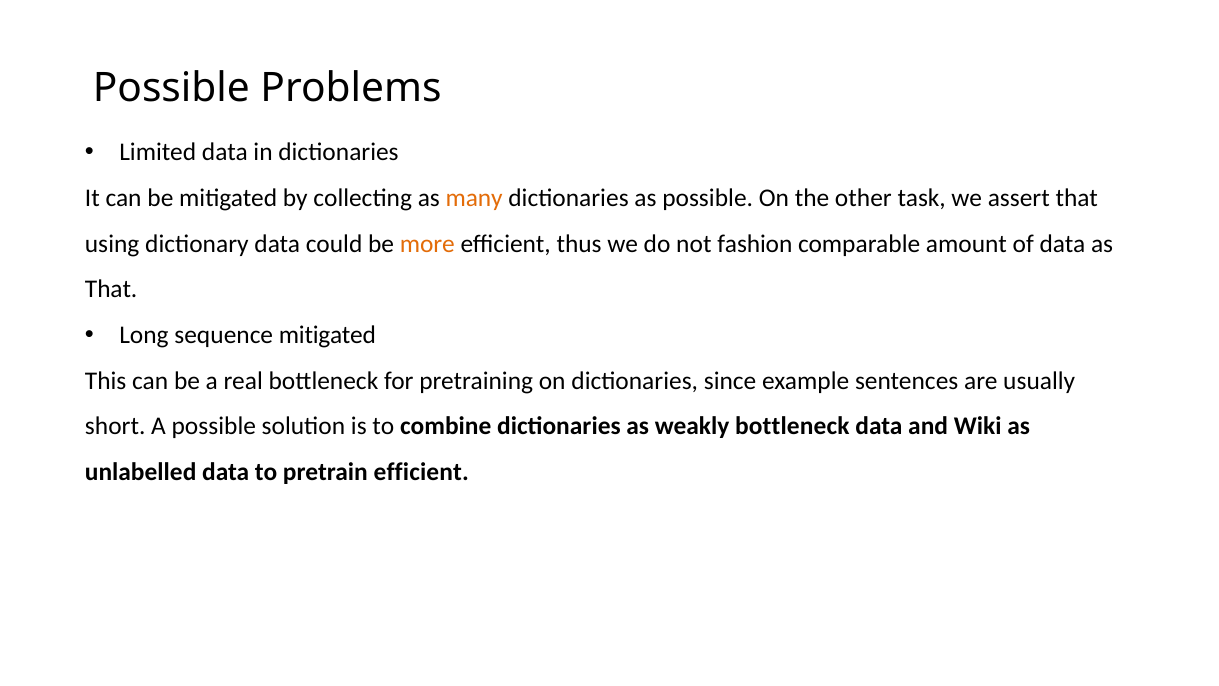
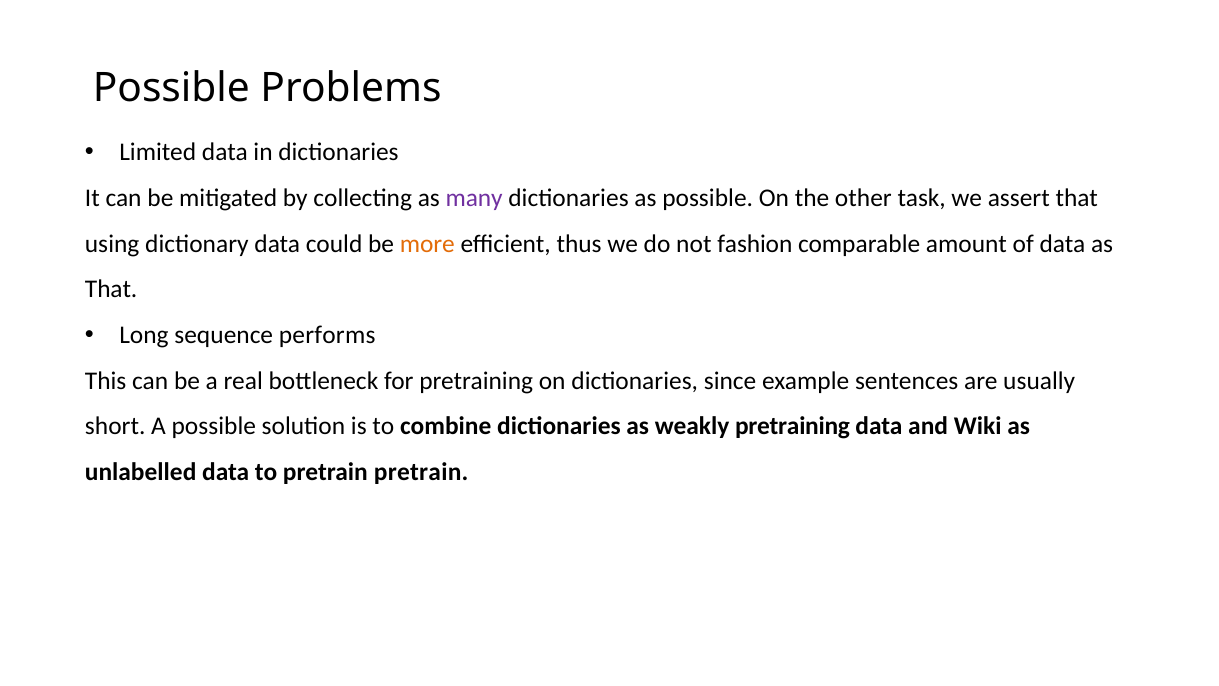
many colour: orange -> purple (474, 198)
sequence mitigated: mitigated -> performs (327, 335)
weakly bottleneck: bottleneck -> pretraining (792, 426)
pretrain efficient: efficient -> pretrain (421, 472)
